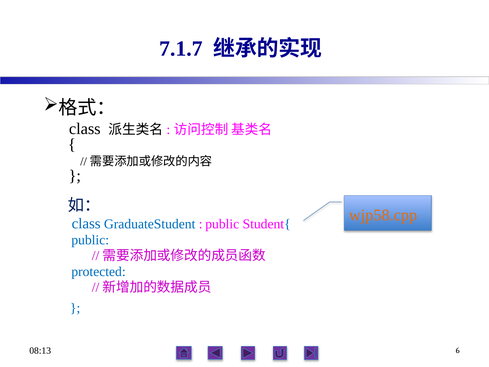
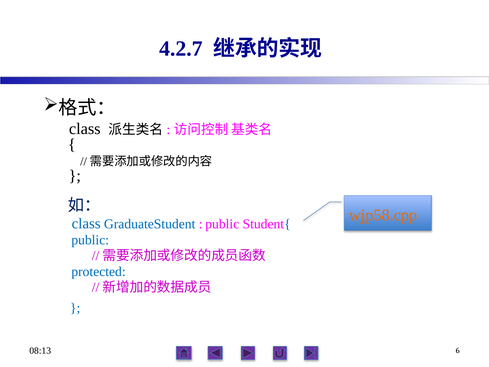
7.1.7: 7.1.7 -> 4.2.7 (181, 49)
